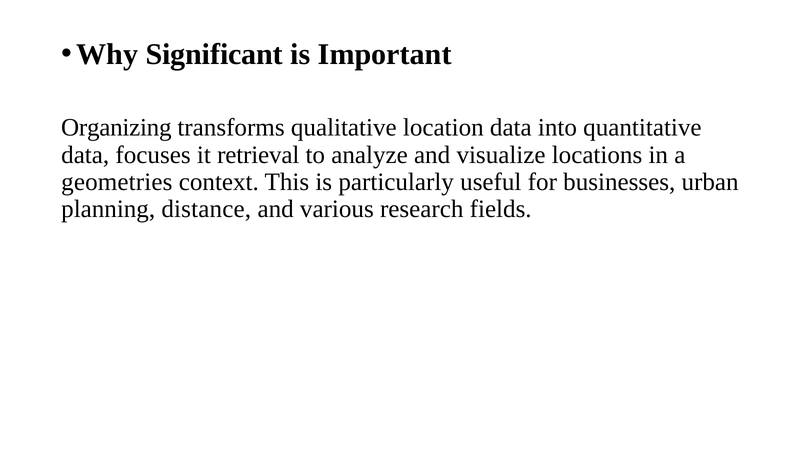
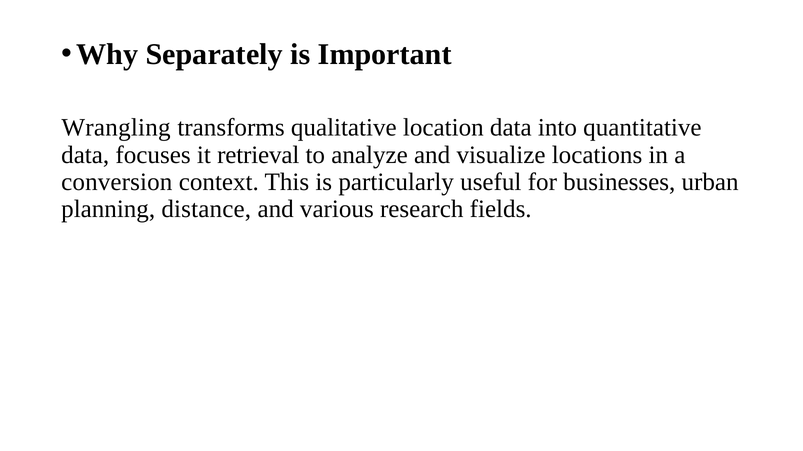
Significant: Significant -> Separately (214, 54)
Organizing: Organizing -> Wrangling (116, 128)
geometries: geometries -> conversion (117, 182)
